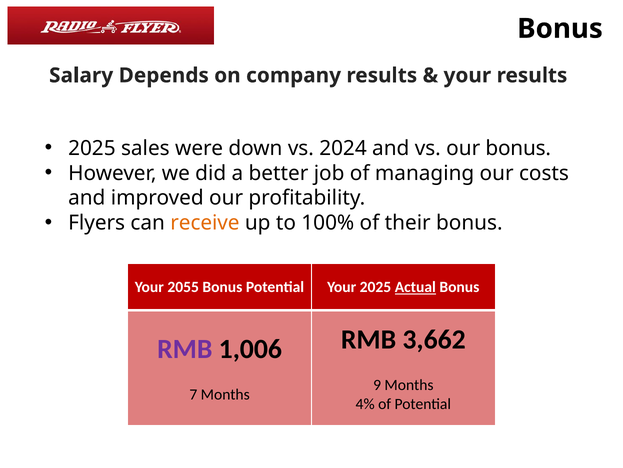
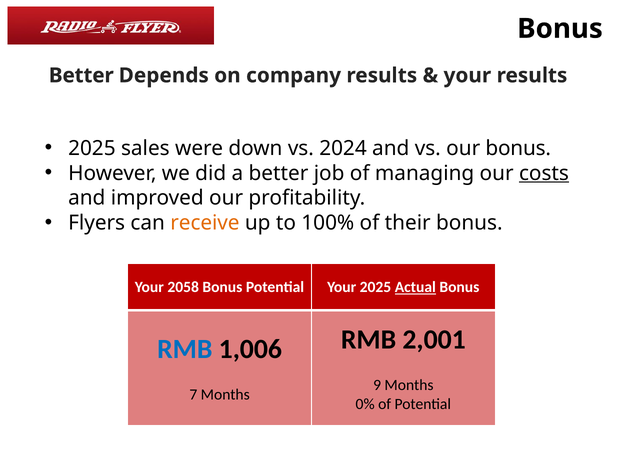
Salary: Salary -> Better (81, 75)
costs underline: none -> present (544, 173)
2055: 2055 -> 2058 (183, 287)
3,662: 3,662 -> 2,001 (434, 339)
RMB colour: purple -> blue (185, 349)
4%: 4% -> 0% (365, 403)
